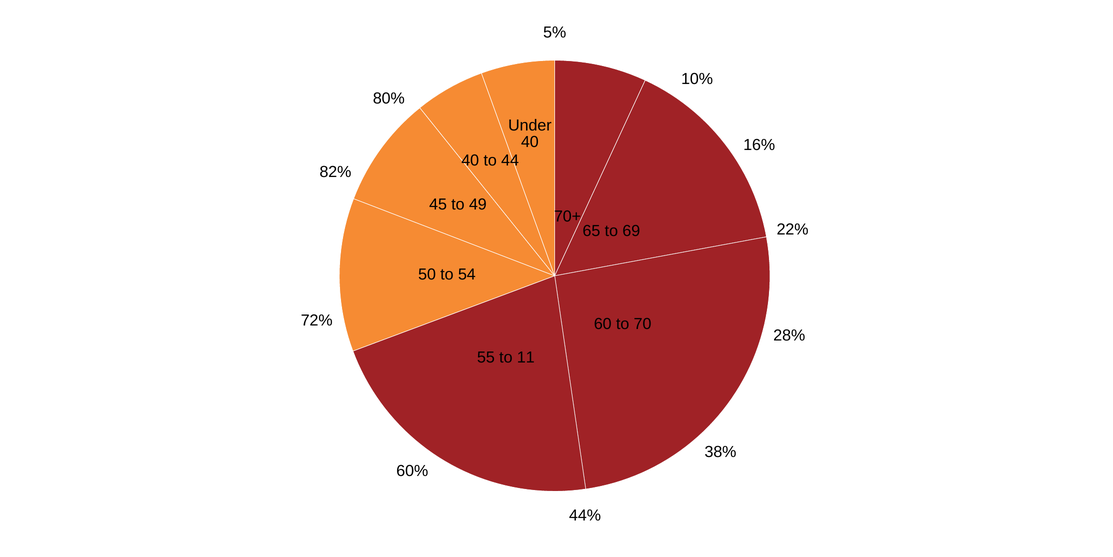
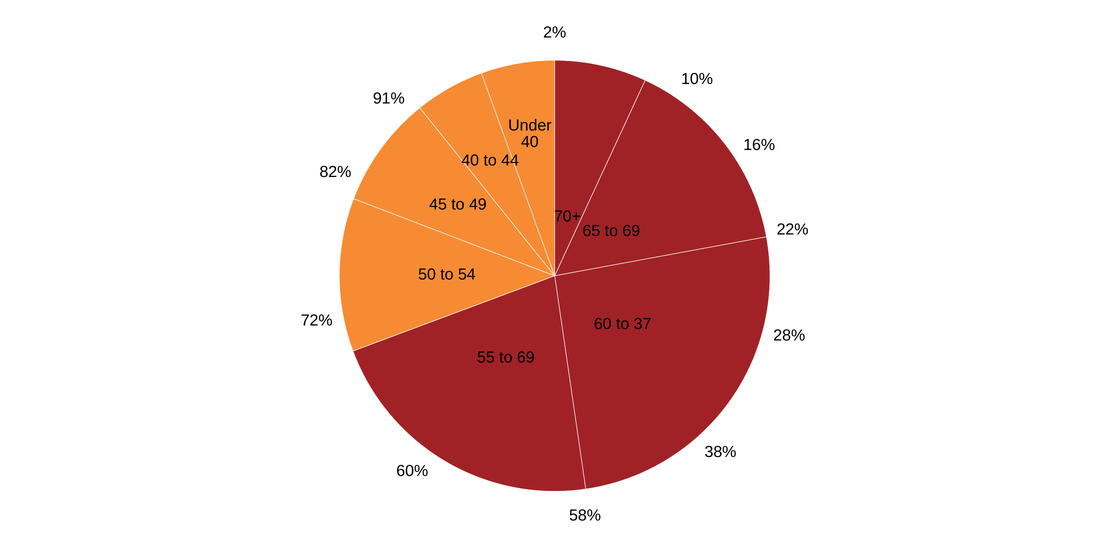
5%: 5% -> 2% (555, 33)
80%: 80% -> 91% (389, 98)
70: 70 -> 37 (643, 324)
55 to 11: 11 -> 69 (526, 357)
44%: 44% -> 58% (585, 515)
